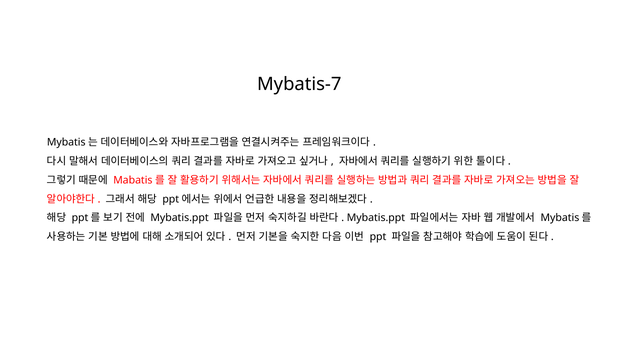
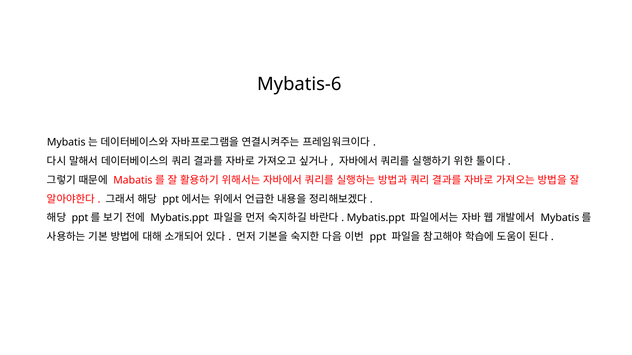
Mybatis-7: Mybatis-7 -> Mybatis-6 (299, 84)
